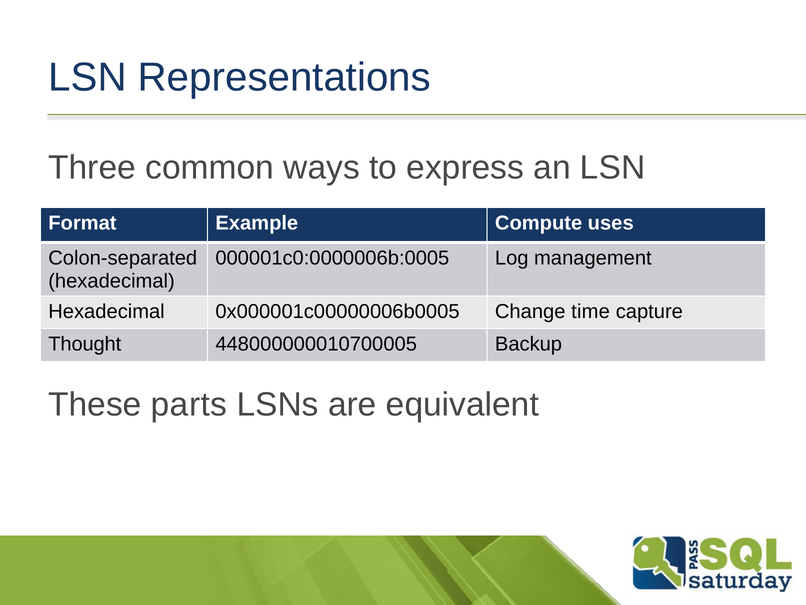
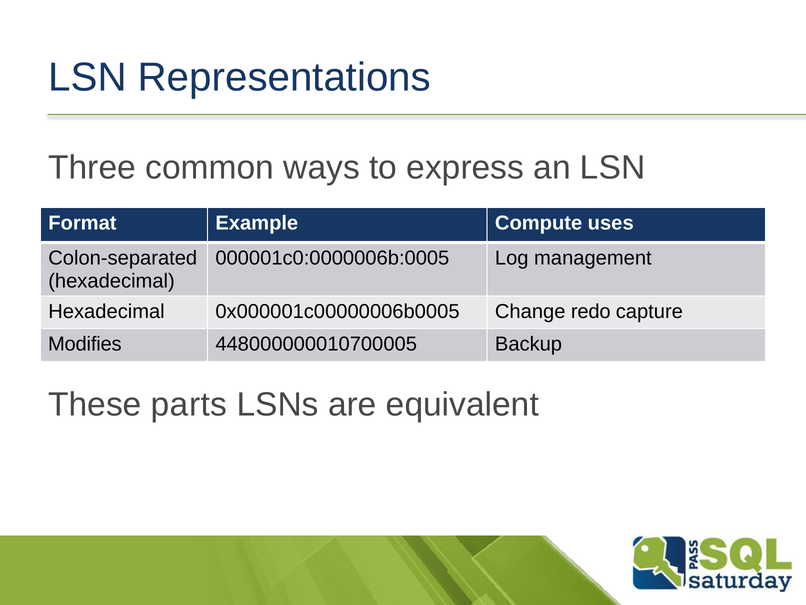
time: time -> redo (591, 311)
Thought: Thought -> Modifies (85, 344)
